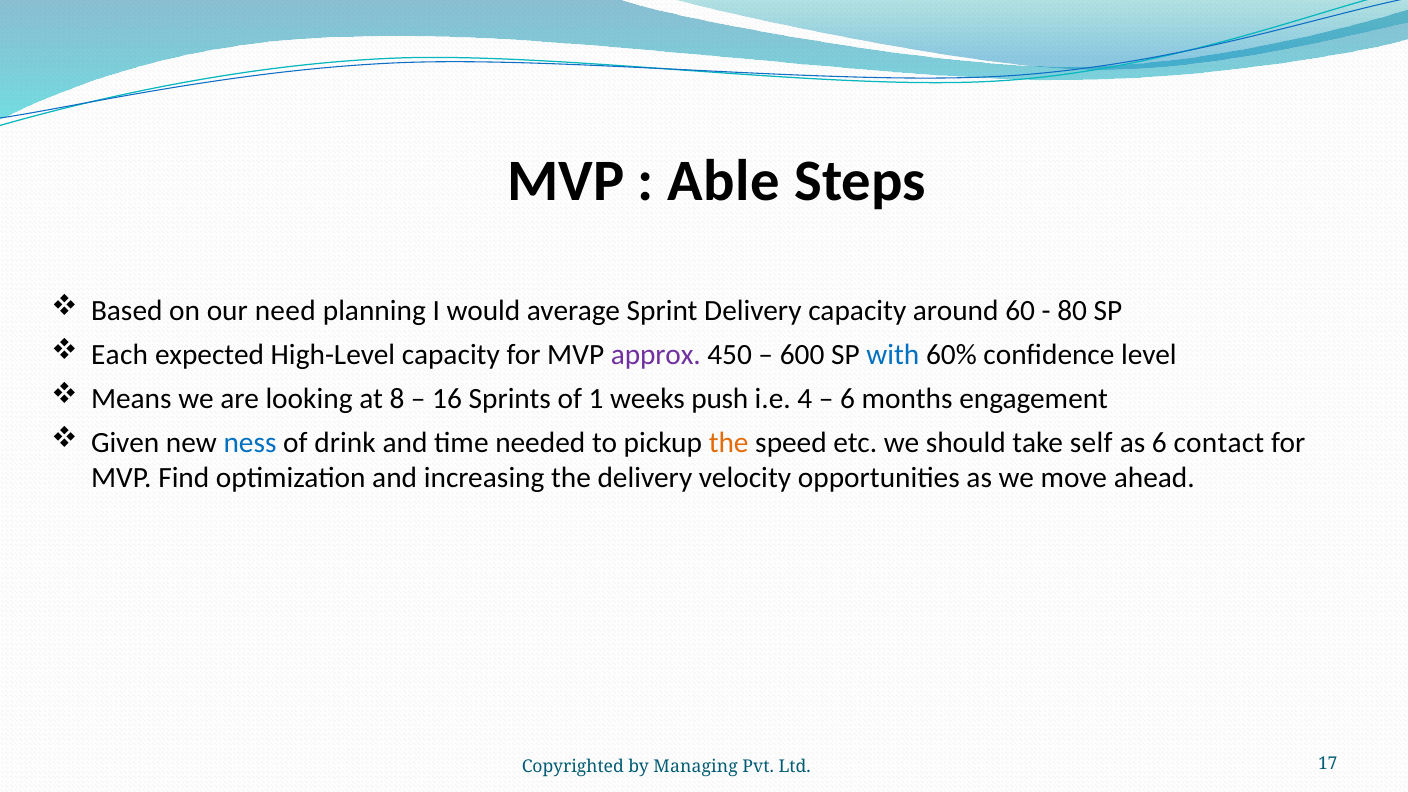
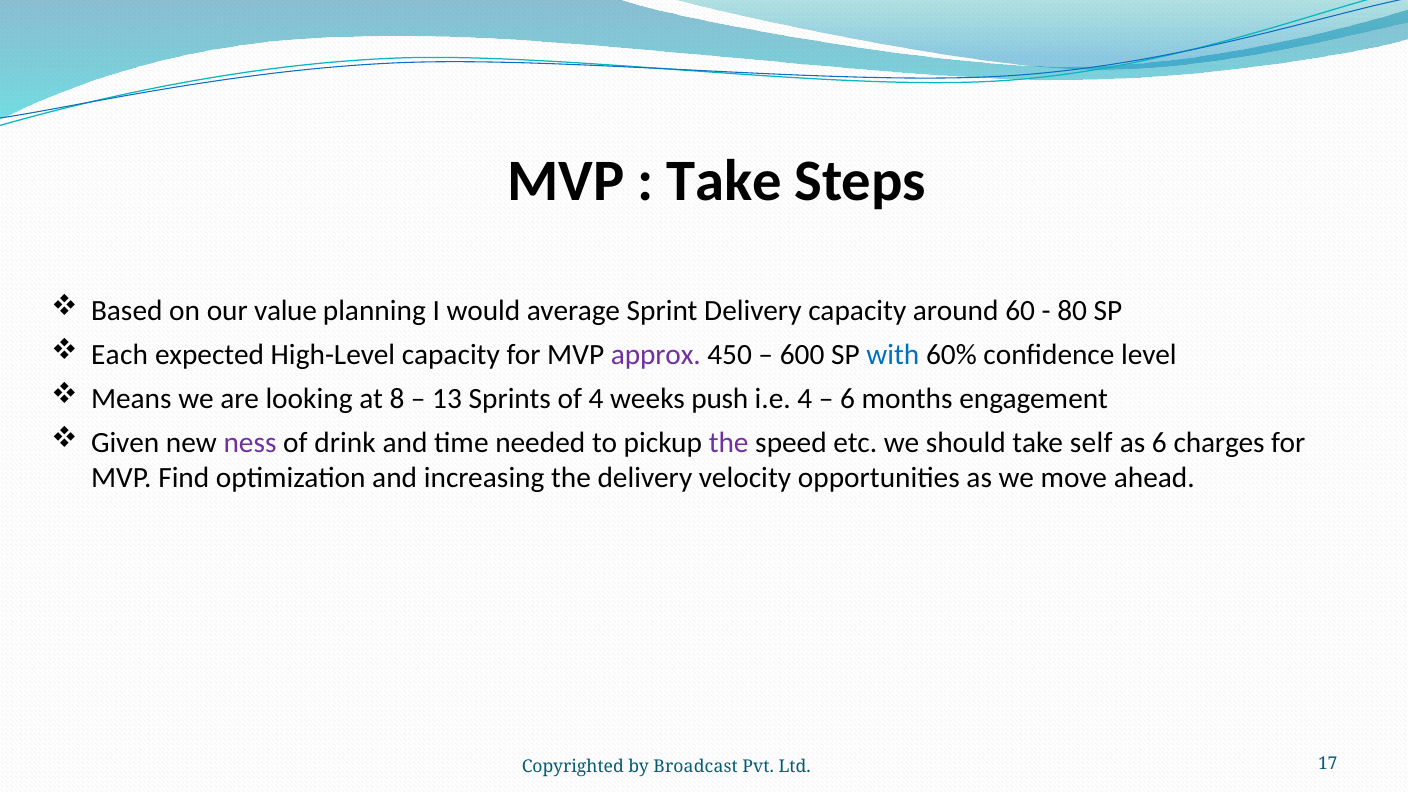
Able: Able -> Take (724, 181)
need: need -> value (286, 311)
16: 16 -> 13 (447, 399)
of 1: 1 -> 4 (596, 399)
ness colour: blue -> purple (250, 443)
the colour: orange -> purple (729, 443)
contact: contact -> charges (1219, 443)
Managing: Managing -> Broadcast (696, 767)
